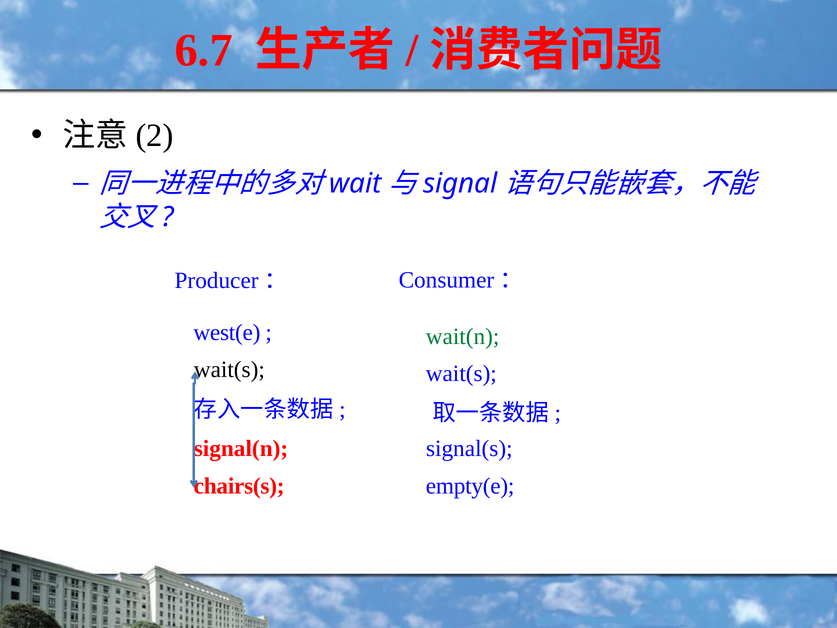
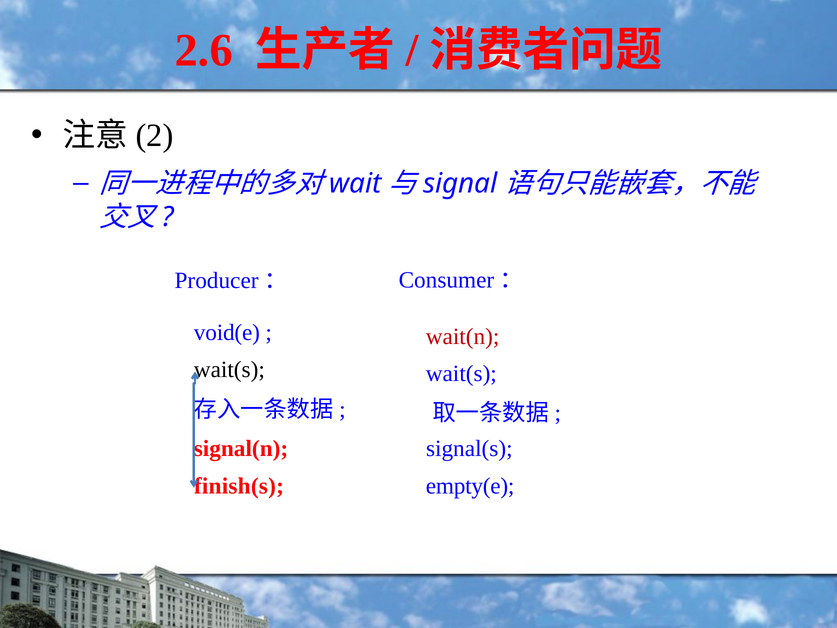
6.7: 6.7 -> 2.6 (204, 50)
west(e: west(e -> void(e (227, 332)
wait(n colour: green -> red (463, 336)
chairs(s: chairs(s -> finish(s (239, 486)
